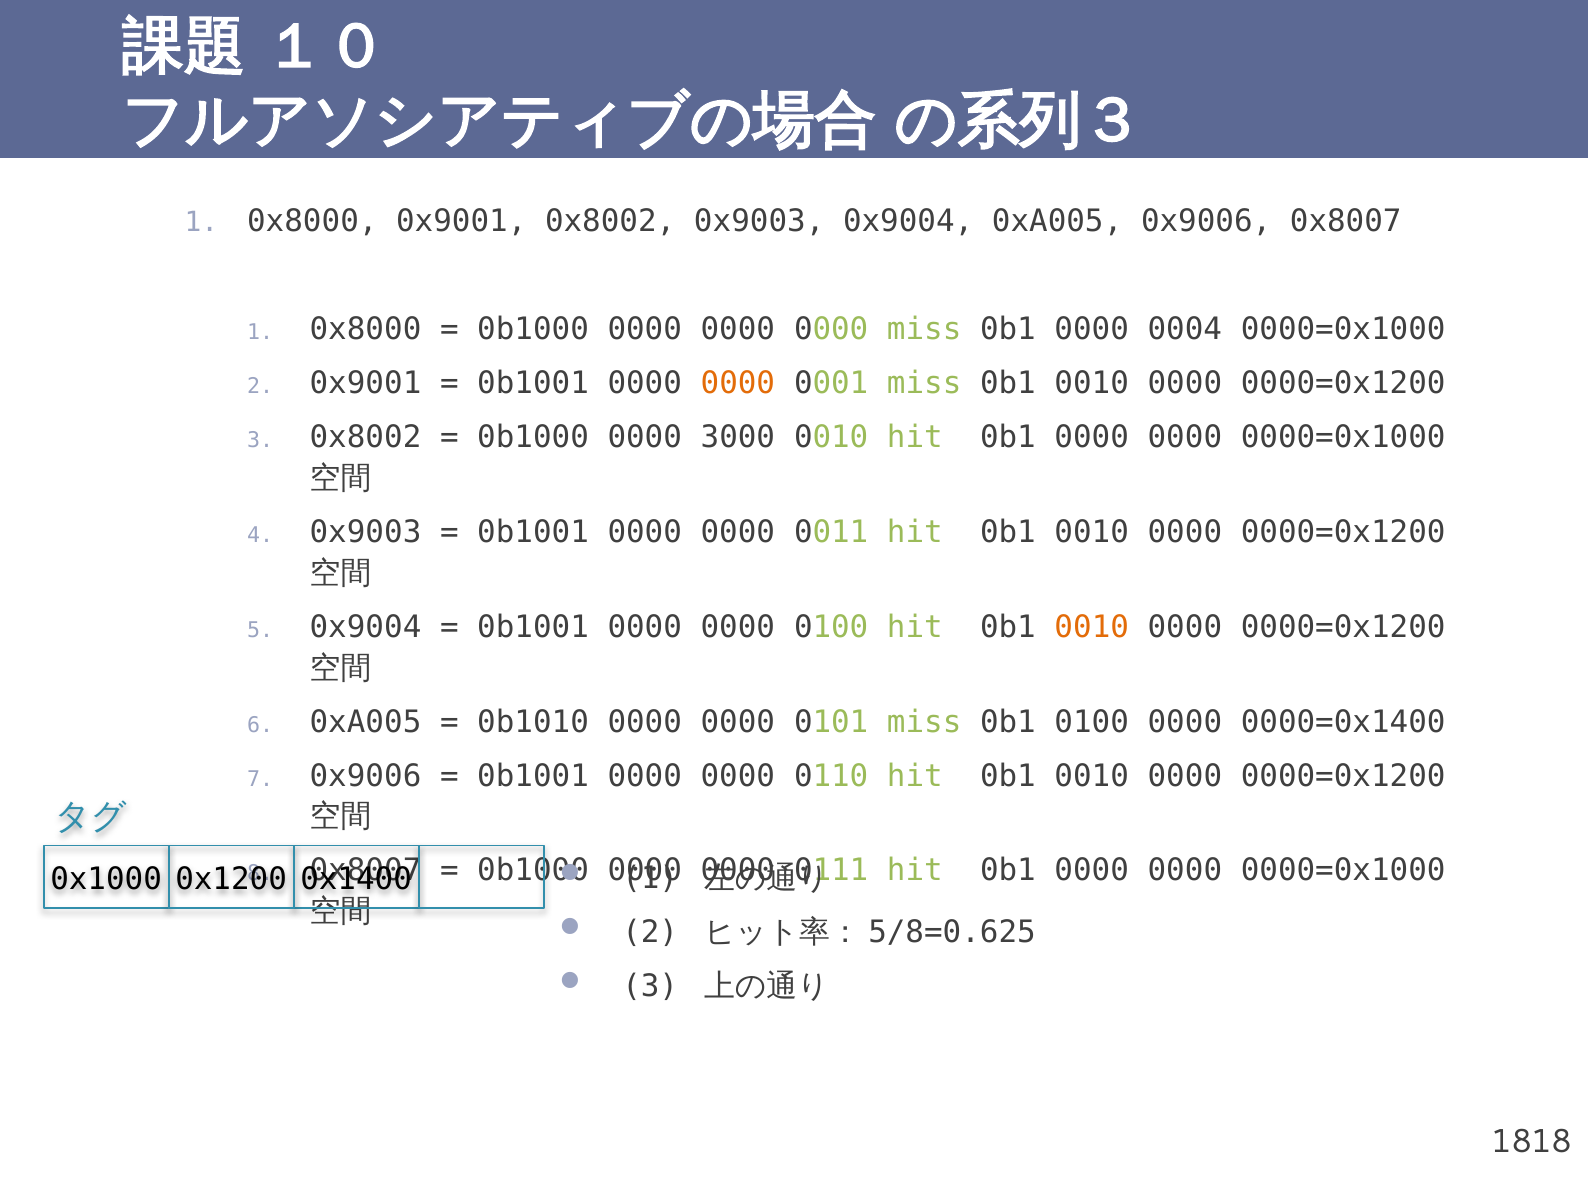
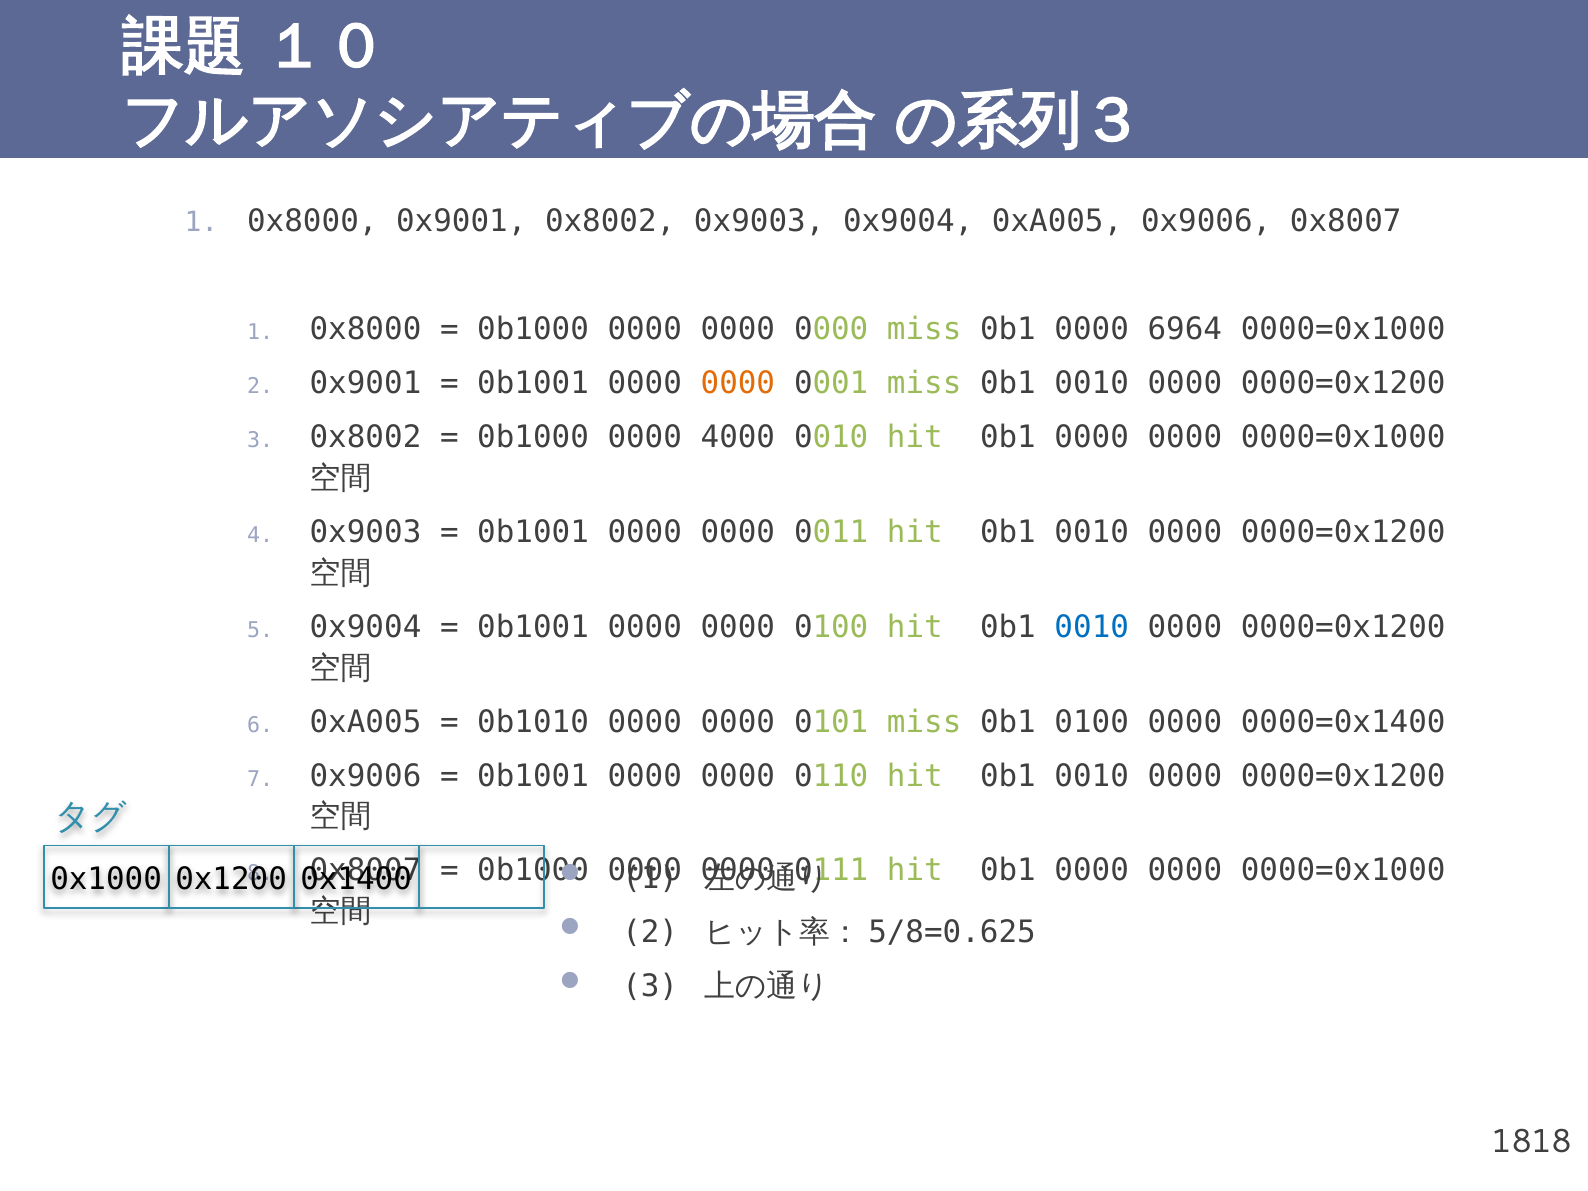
0004: 0004 -> 6964 (1185, 329)
3000: 3000 -> 4000 (738, 438)
0010 colour: orange -> blue (1092, 627)
